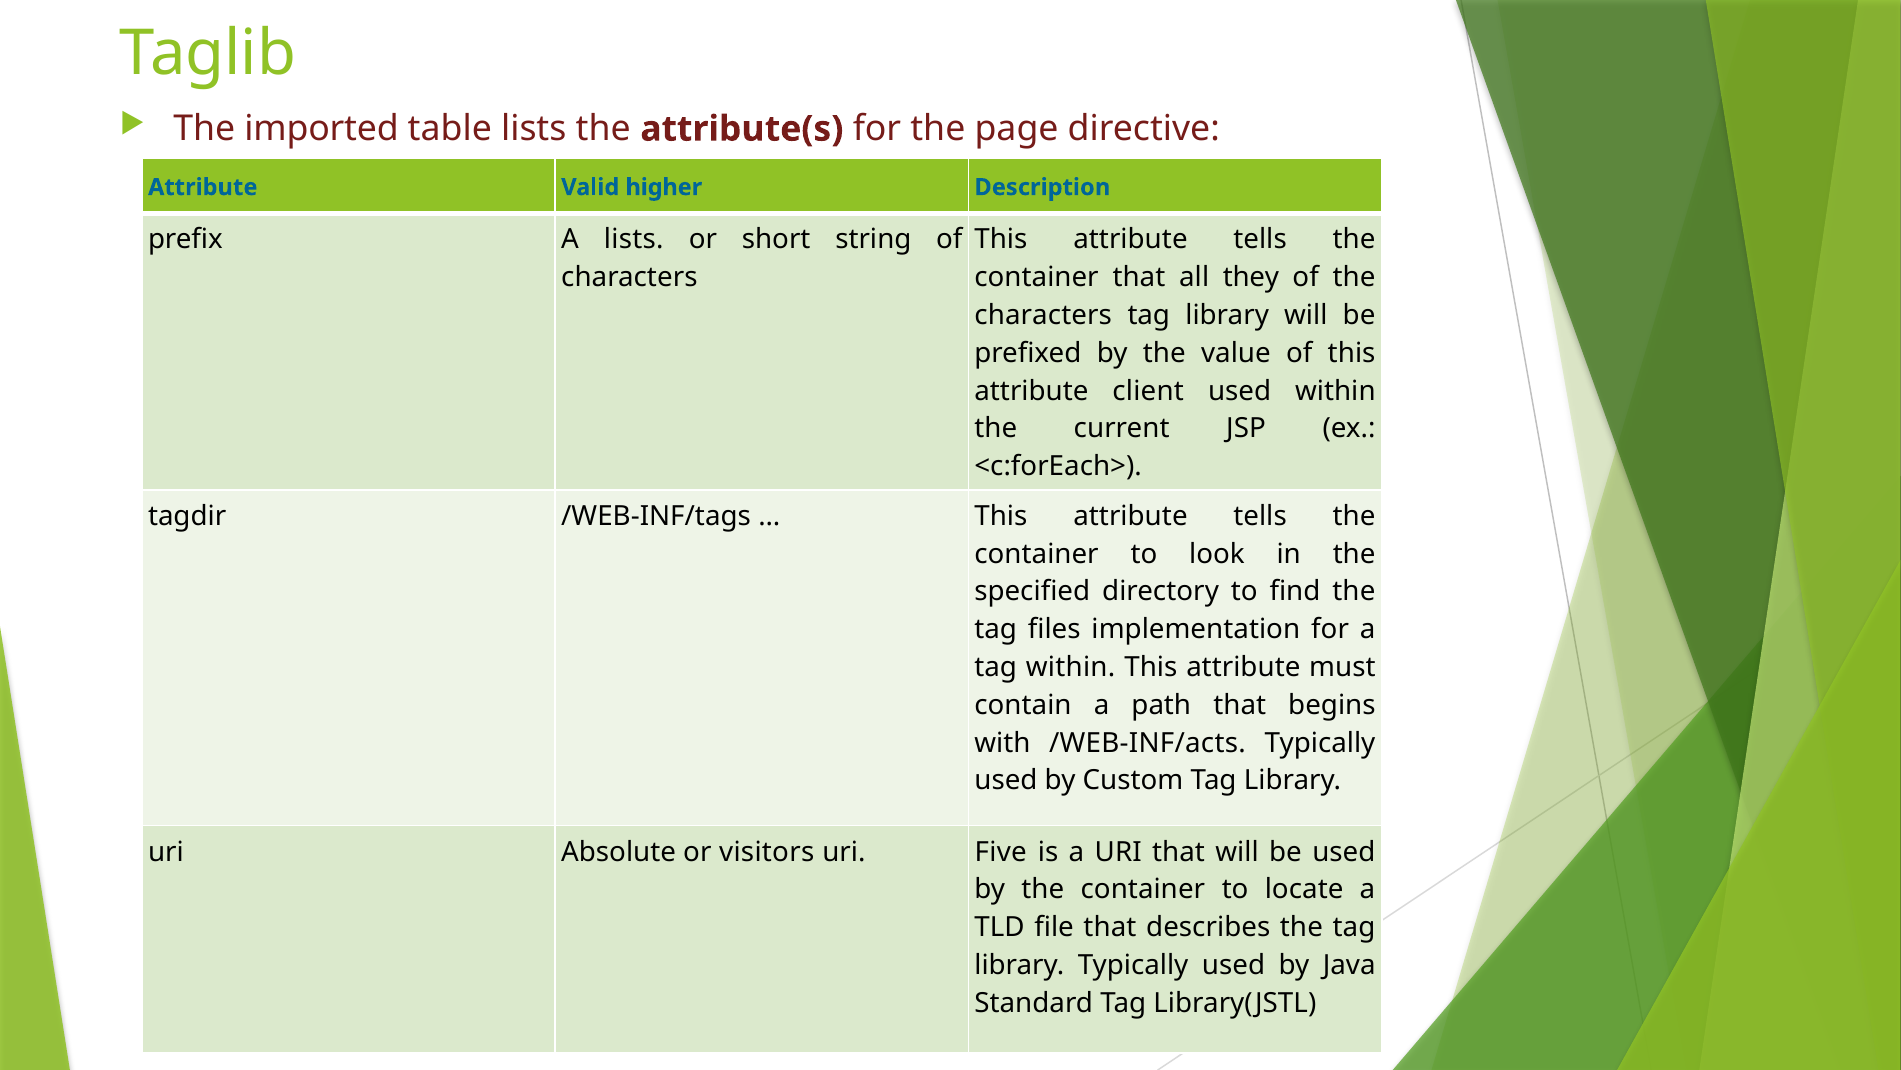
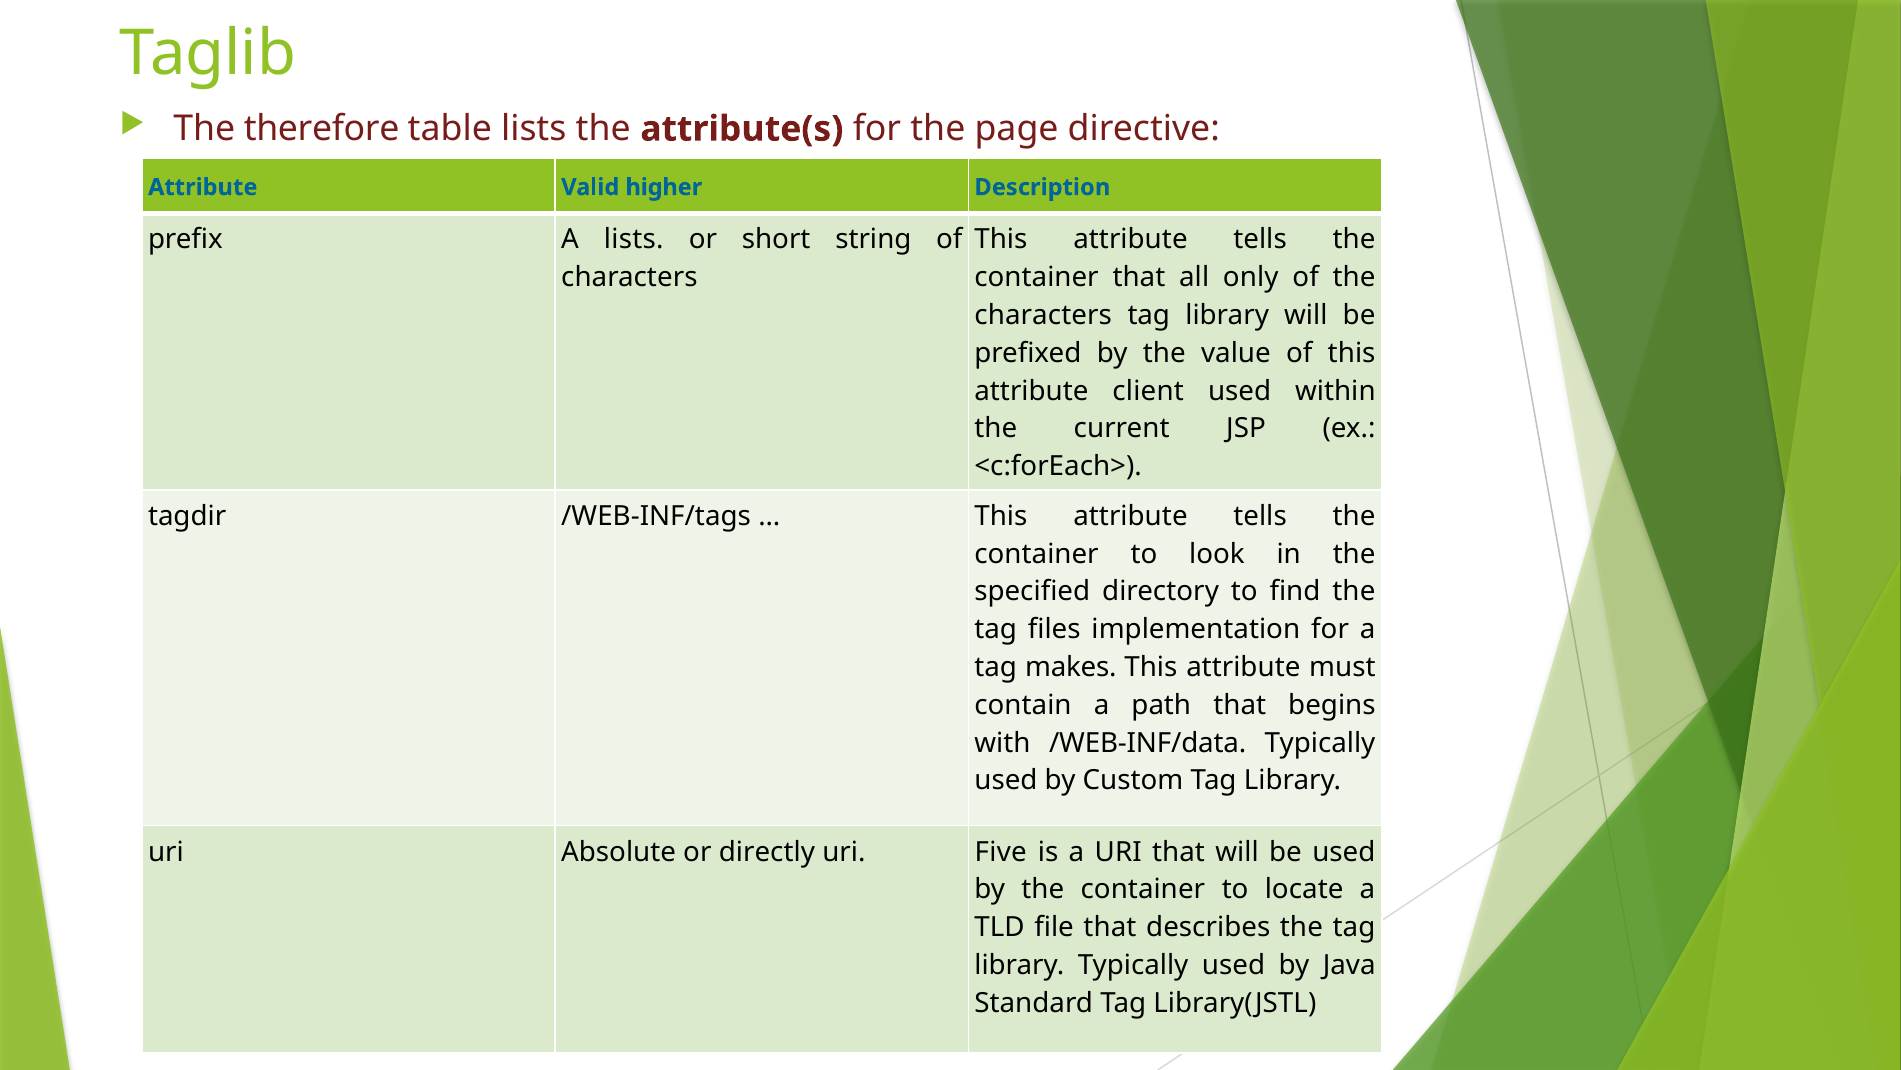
imported: imported -> therefore (322, 129)
they: they -> only (1251, 277)
tag within: within -> makes (1071, 667)
/WEB-INF/acts: /WEB-INF/acts -> /WEB-INF/data (1148, 743)
visitors: visitors -> directly (767, 851)
